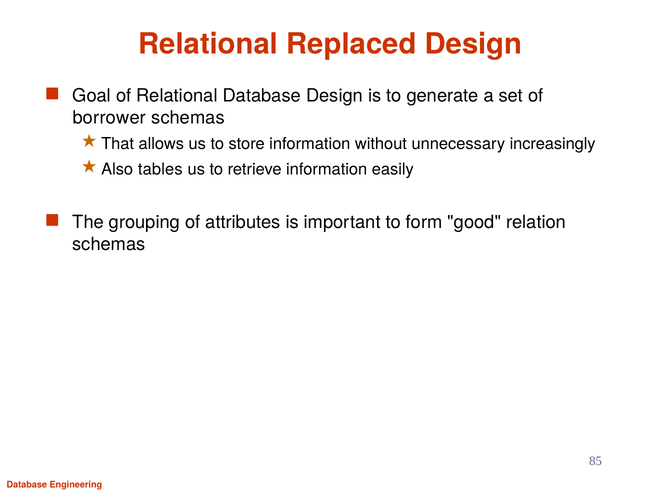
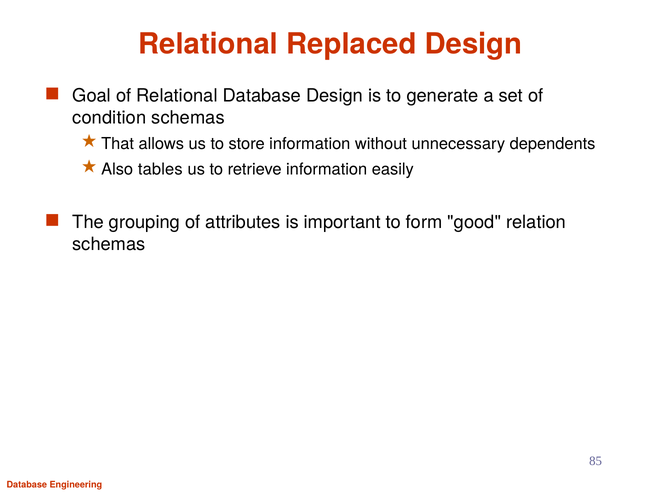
borrower: borrower -> condition (109, 118)
increasingly: increasingly -> dependents (553, 144)
